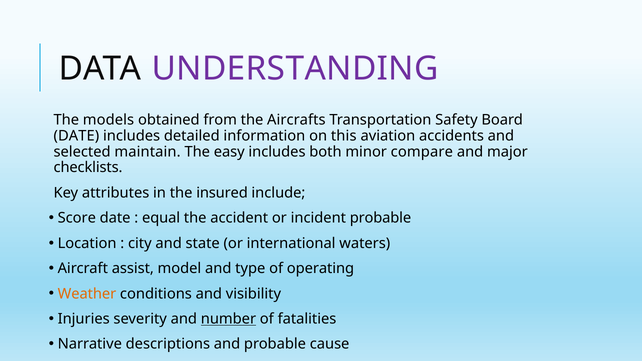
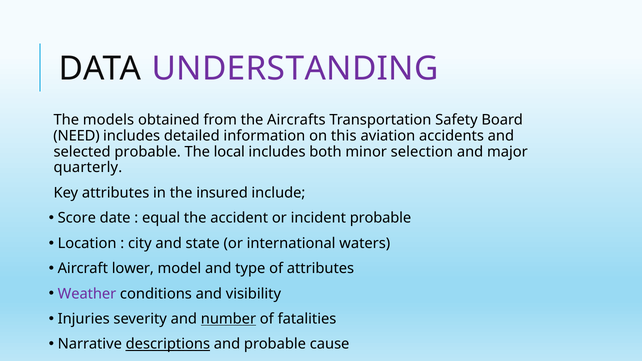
DATE: DATE -> NEED (77, 136)
selected maintain: maintain -> probable (148, 152)
easy: easy -> local (229, 152)
compare: compare -> selection (422, 152)
checklists: checklists -> quarterly (88, 168)
assist: assist -> lower (133, 269)
of operating: operating -> attributes (320, 269)
Weather colour: orange -> purple (87, 294)
descriptions underline: none -> present (168, 344)
